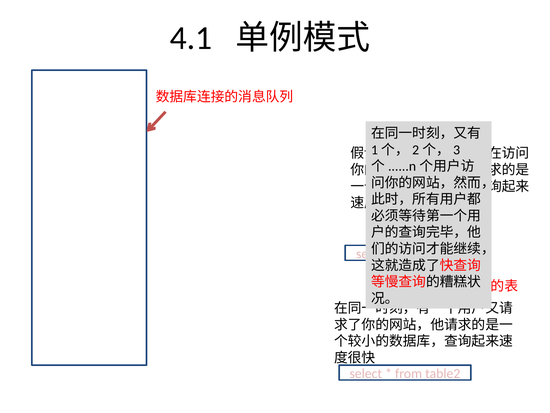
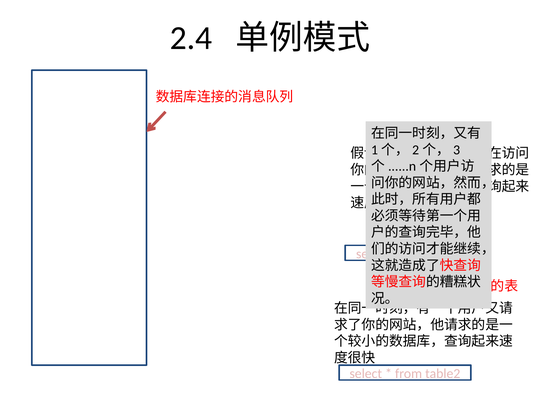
4.1: 4.1 -> 2.4 (191, 38)
